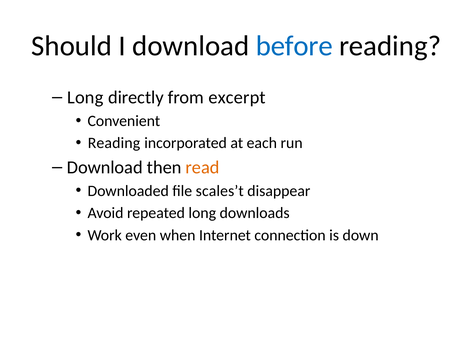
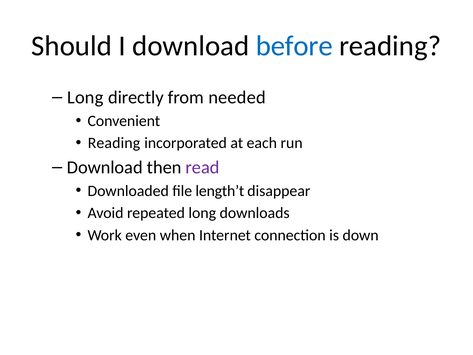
excerpt: excerpt -> needed (237, 97)
read colour: orange -> purple (203, 167)
scales’t: scales’t -> length’t (220, 191)
